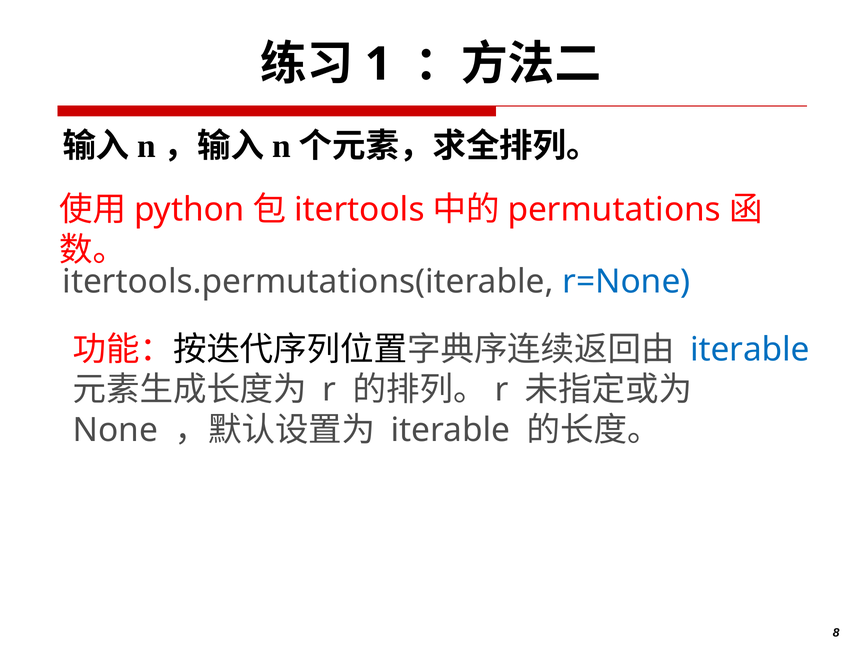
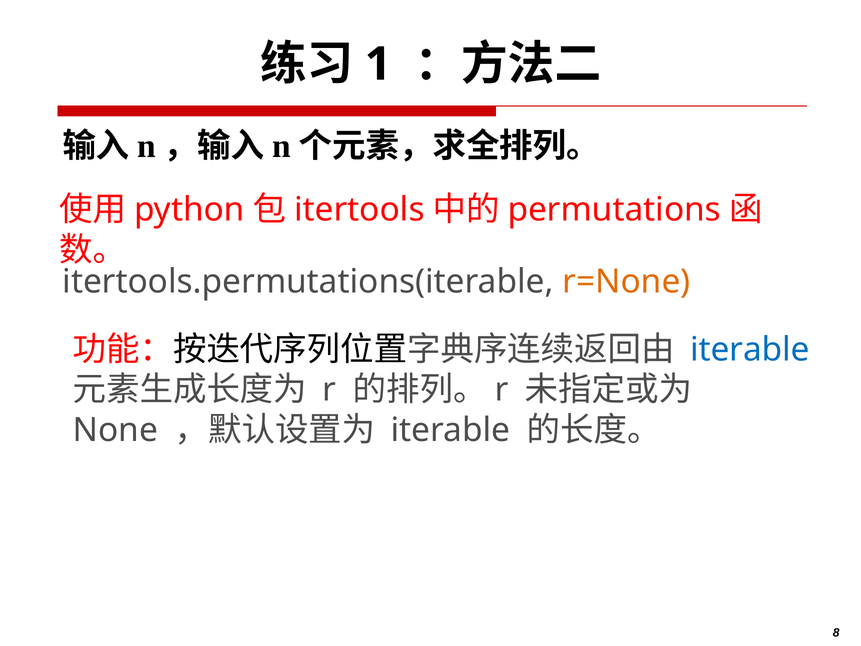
r=None colour: blue -> orange (626, 281)
